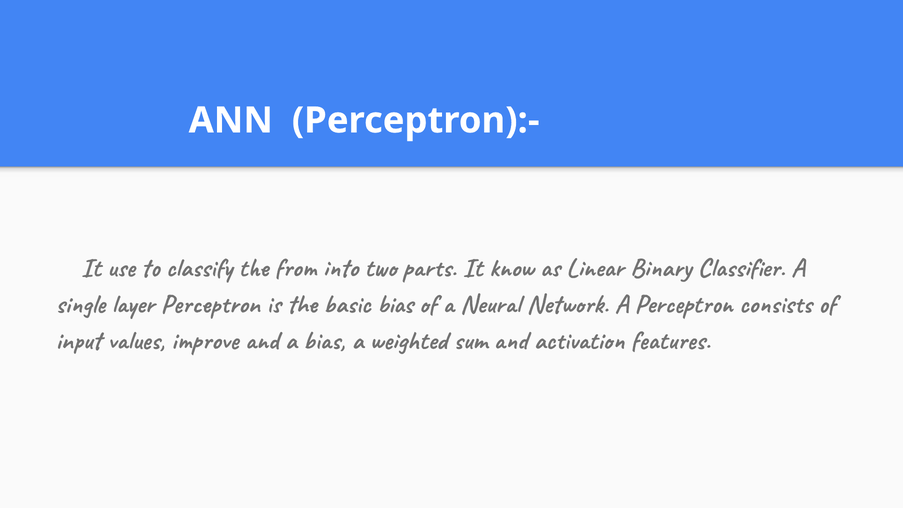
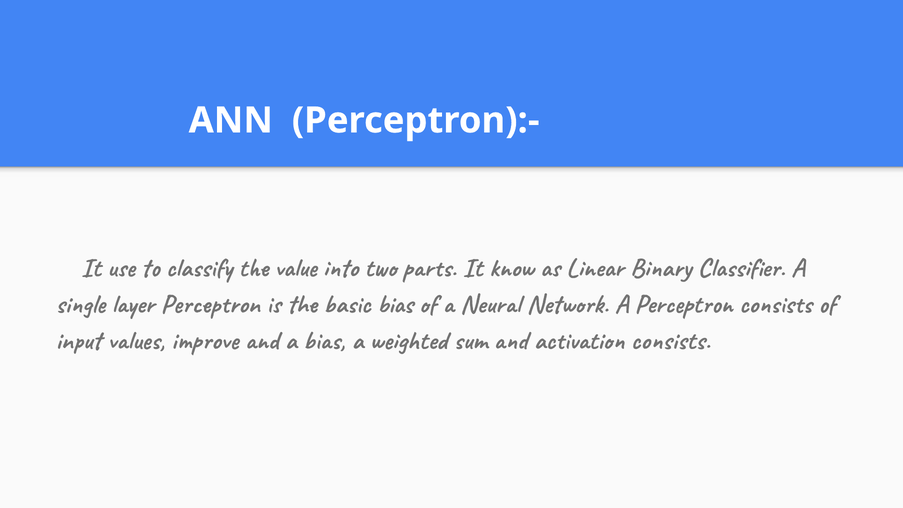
from: from -> value (296, 268)
activation features: features -> consists (670, 340)
